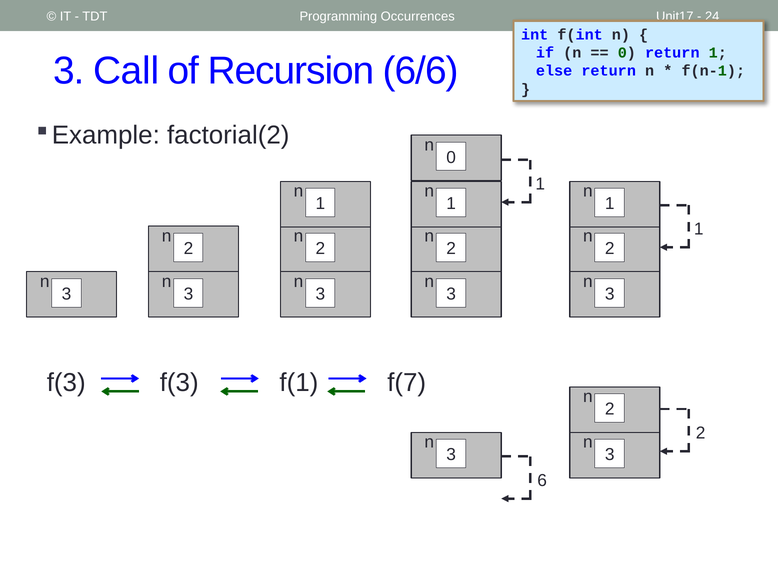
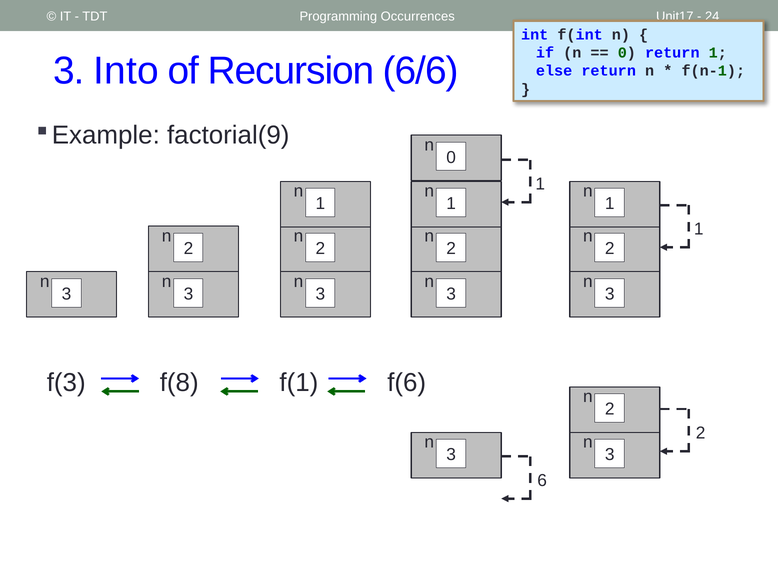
Call: Call -> Into (126, 71)
factorial(2: factorial(2 -> factorial(9 (228, 136)
f(3 f(3: f(3 -> f(8 (179, 383)
f(7: f(7 -> f(6 (407, 383)
